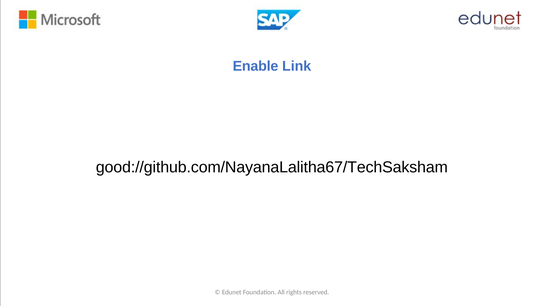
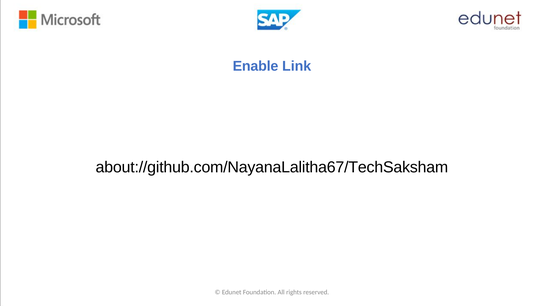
good://github.com/NayanaLalitha67/TechSaksham: good://github.com/NayanaLalitha67/TechSaksham -> about://github.com/NayanaLalitha67/TechSaksham (272, 167)
